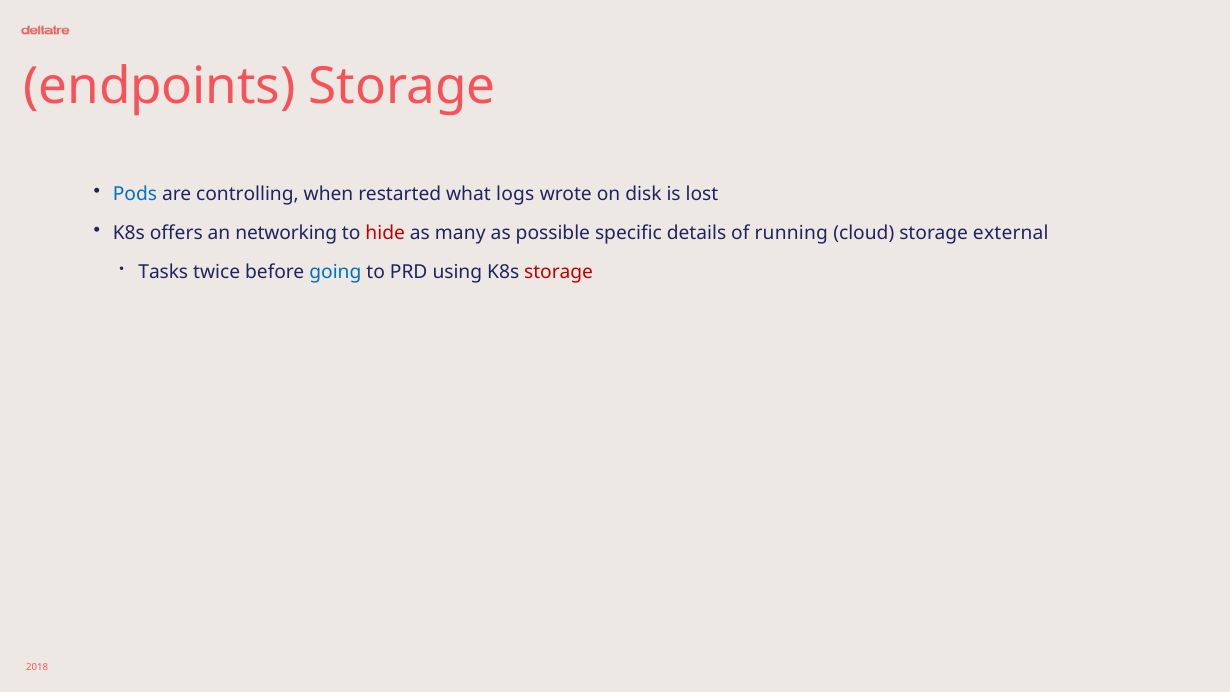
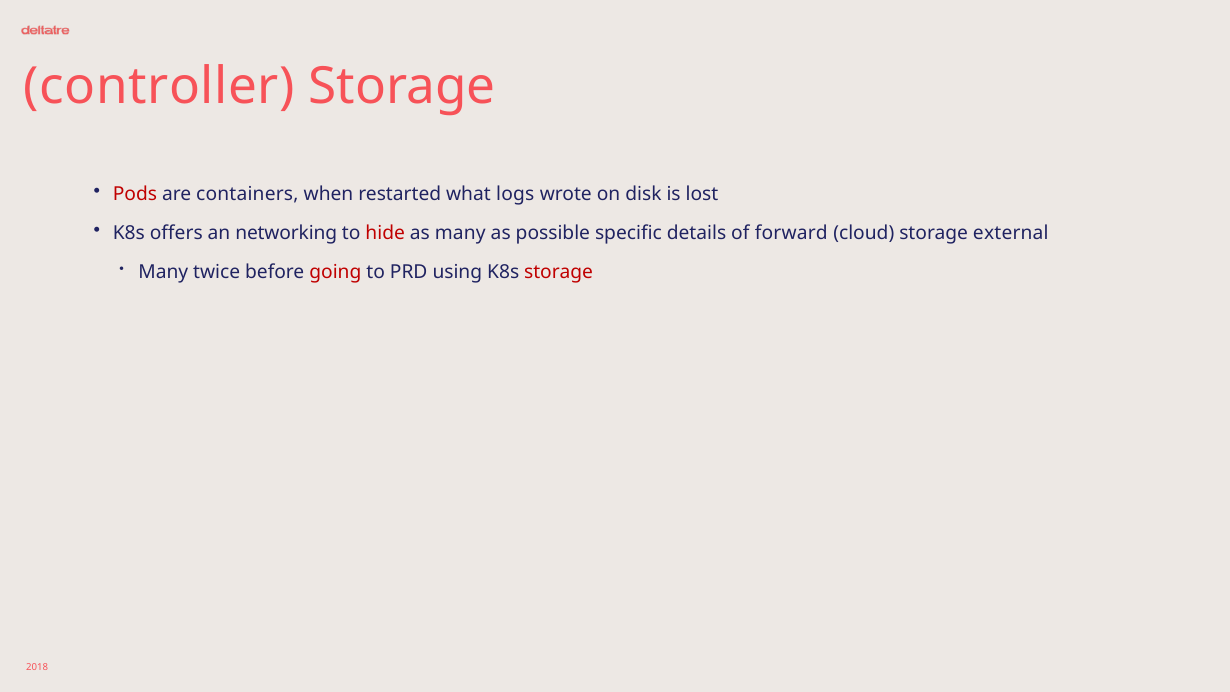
endpoints: endpoints -> controller (159, 87)
Pods colour: blue -> red (135, 194)
controlling: controlling -> containers (247, 194)
running: running -> forward (791, 233)
Tasks: Tasks -> Many (163, 272)
going colour: blue -> red (335, 272)
